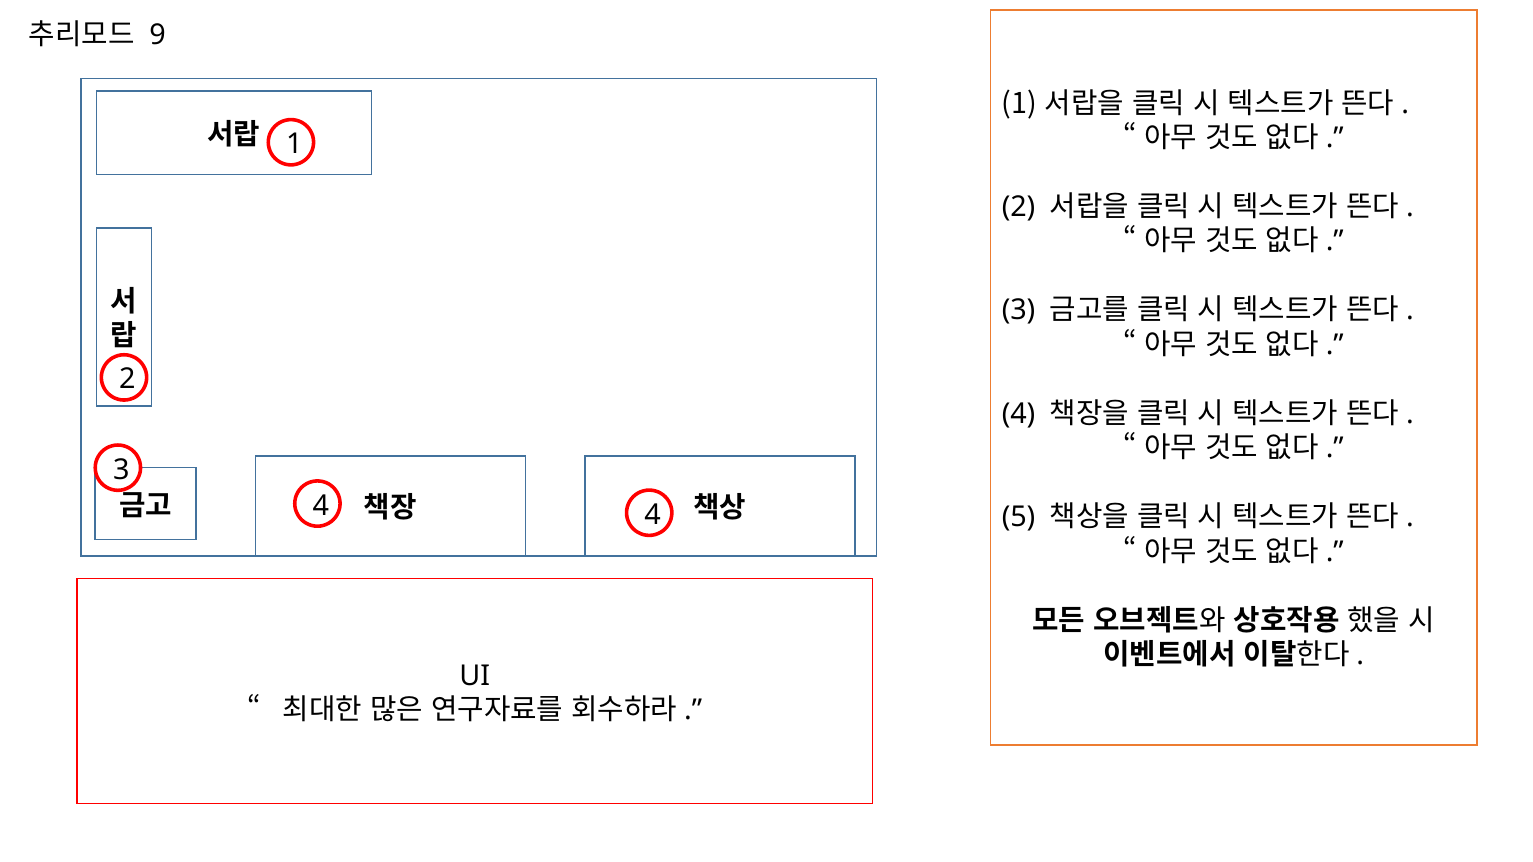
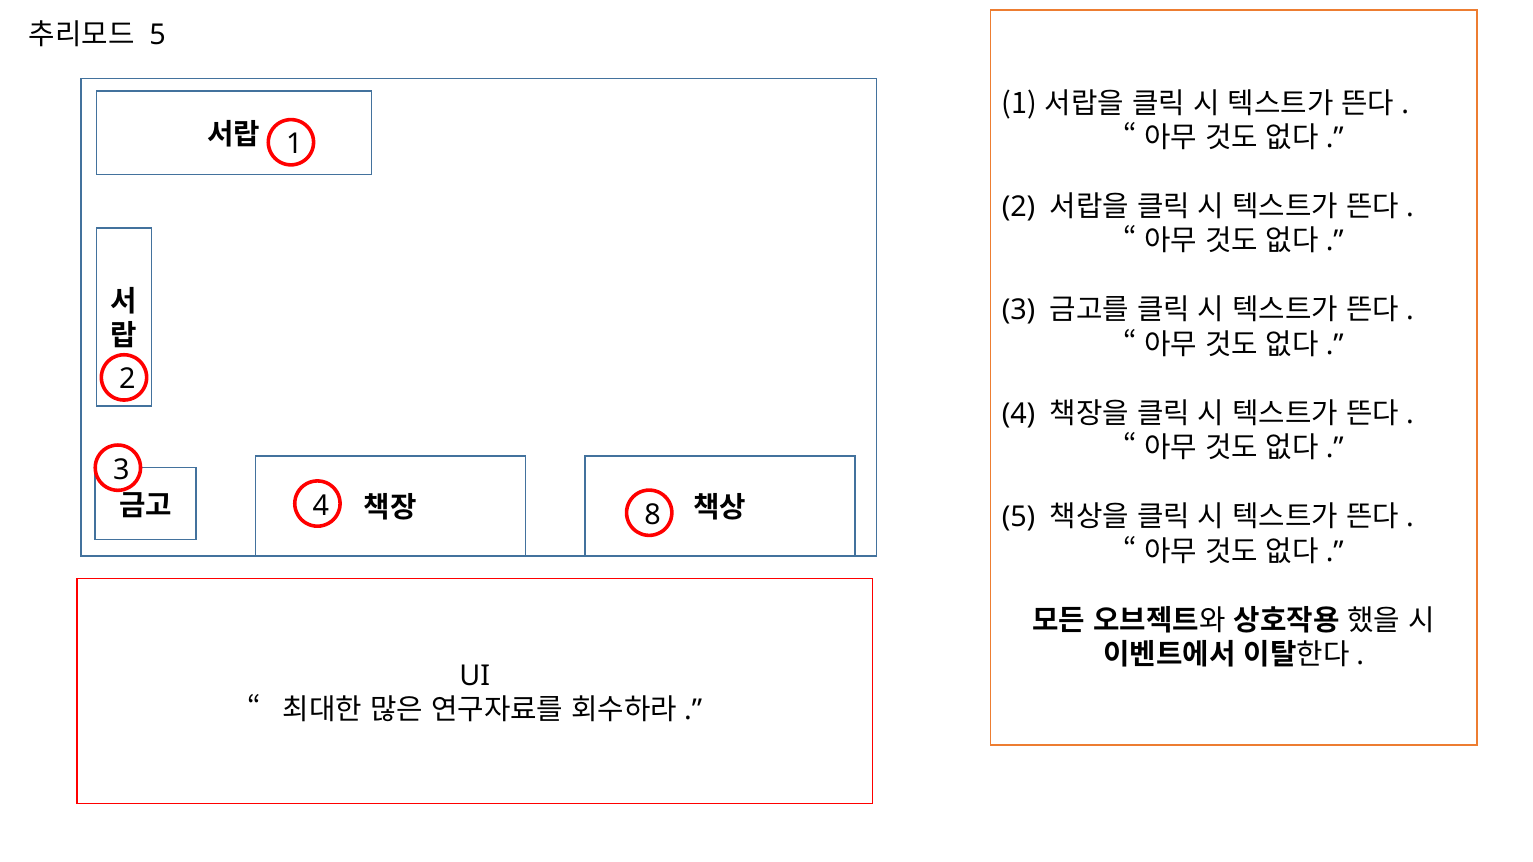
9: 9 -> 5 (158, 35)
4 4: 4 -> 8 (653, 515)
